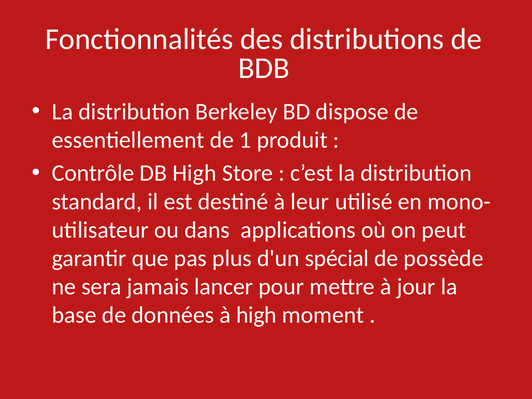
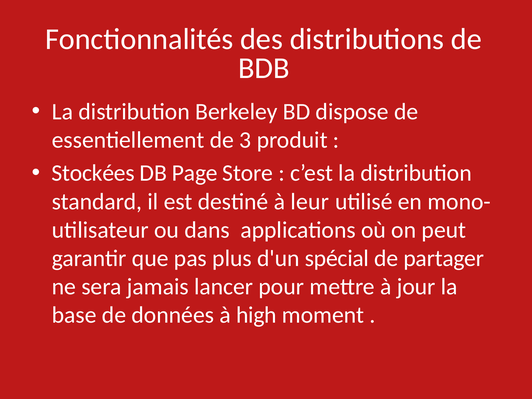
1: 1 -> 3 (245, 140)
Contrôle: Contrôle -> Stockées (93, 173)
DB High: High -> Page (195, 173)
possède: possède -> partager (444, 258)
